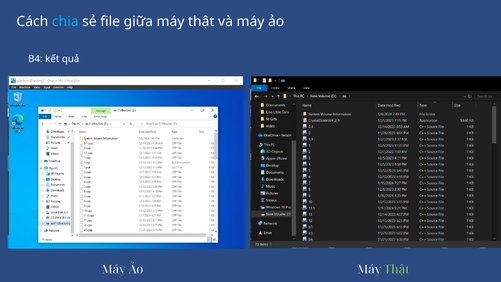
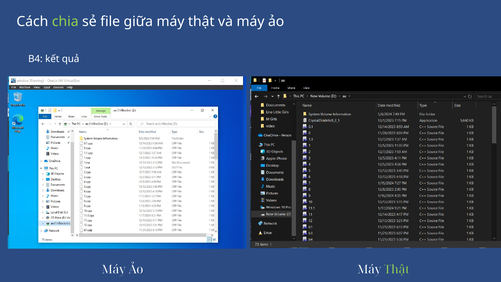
chia colour: light blue -> light green (65, 21)
